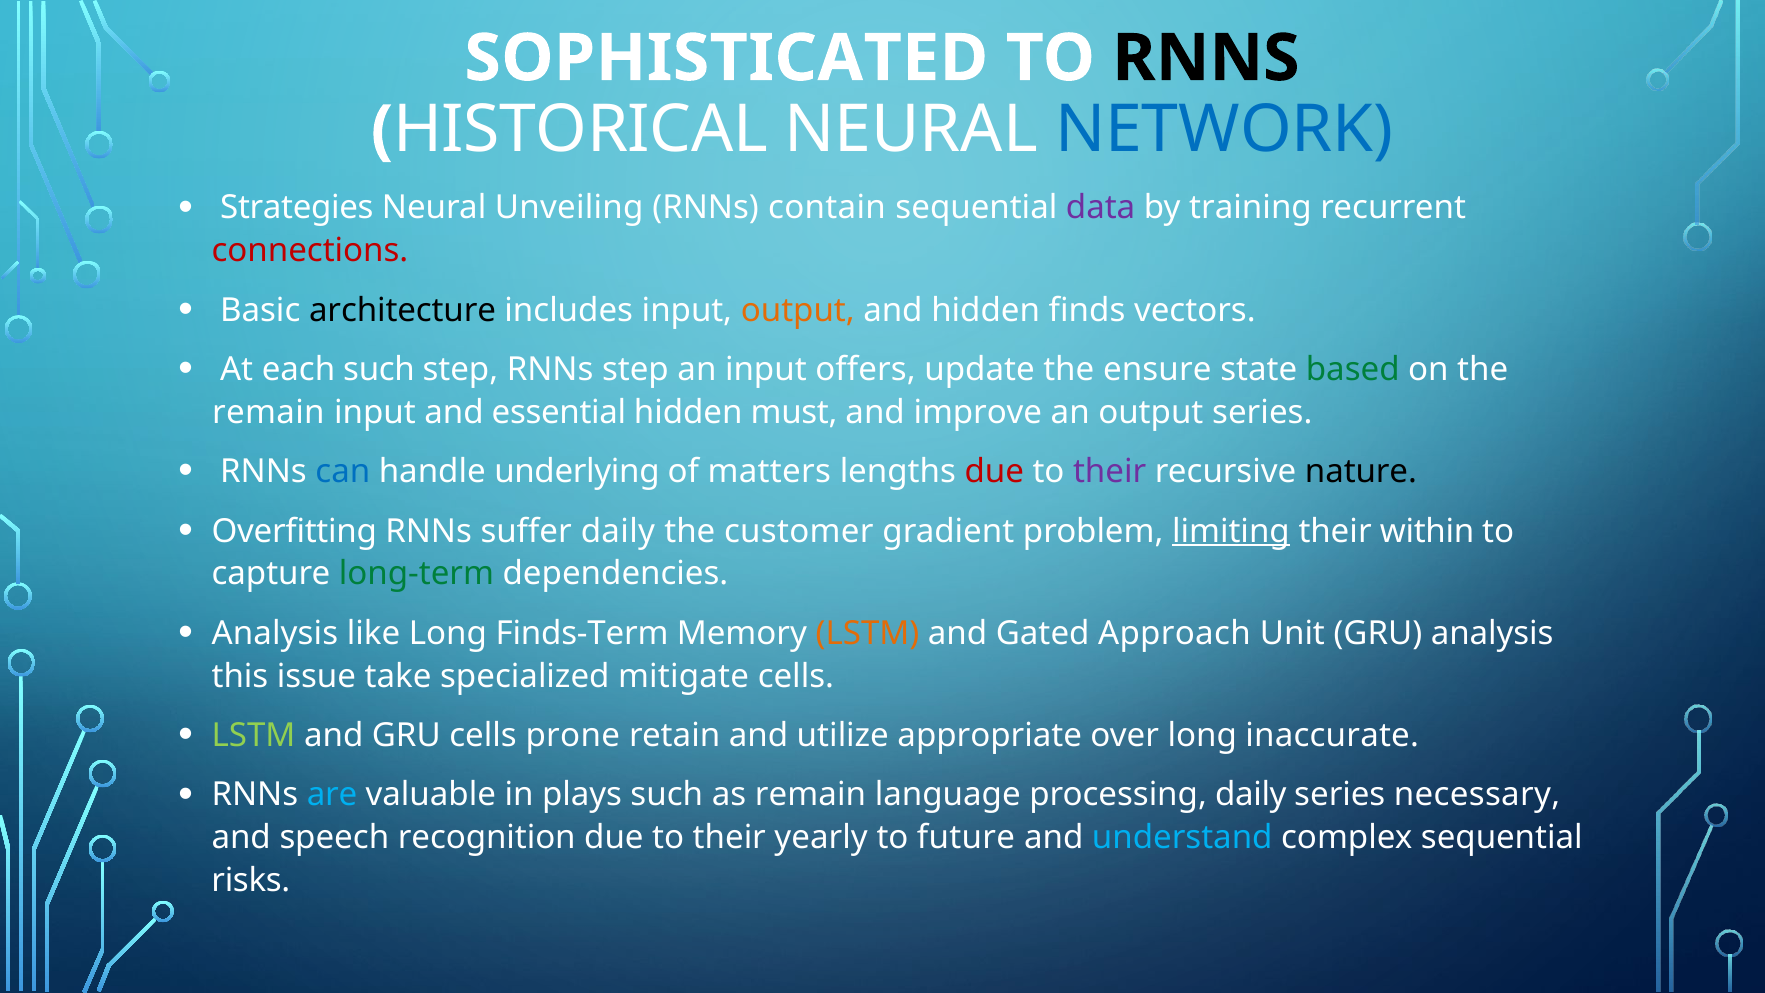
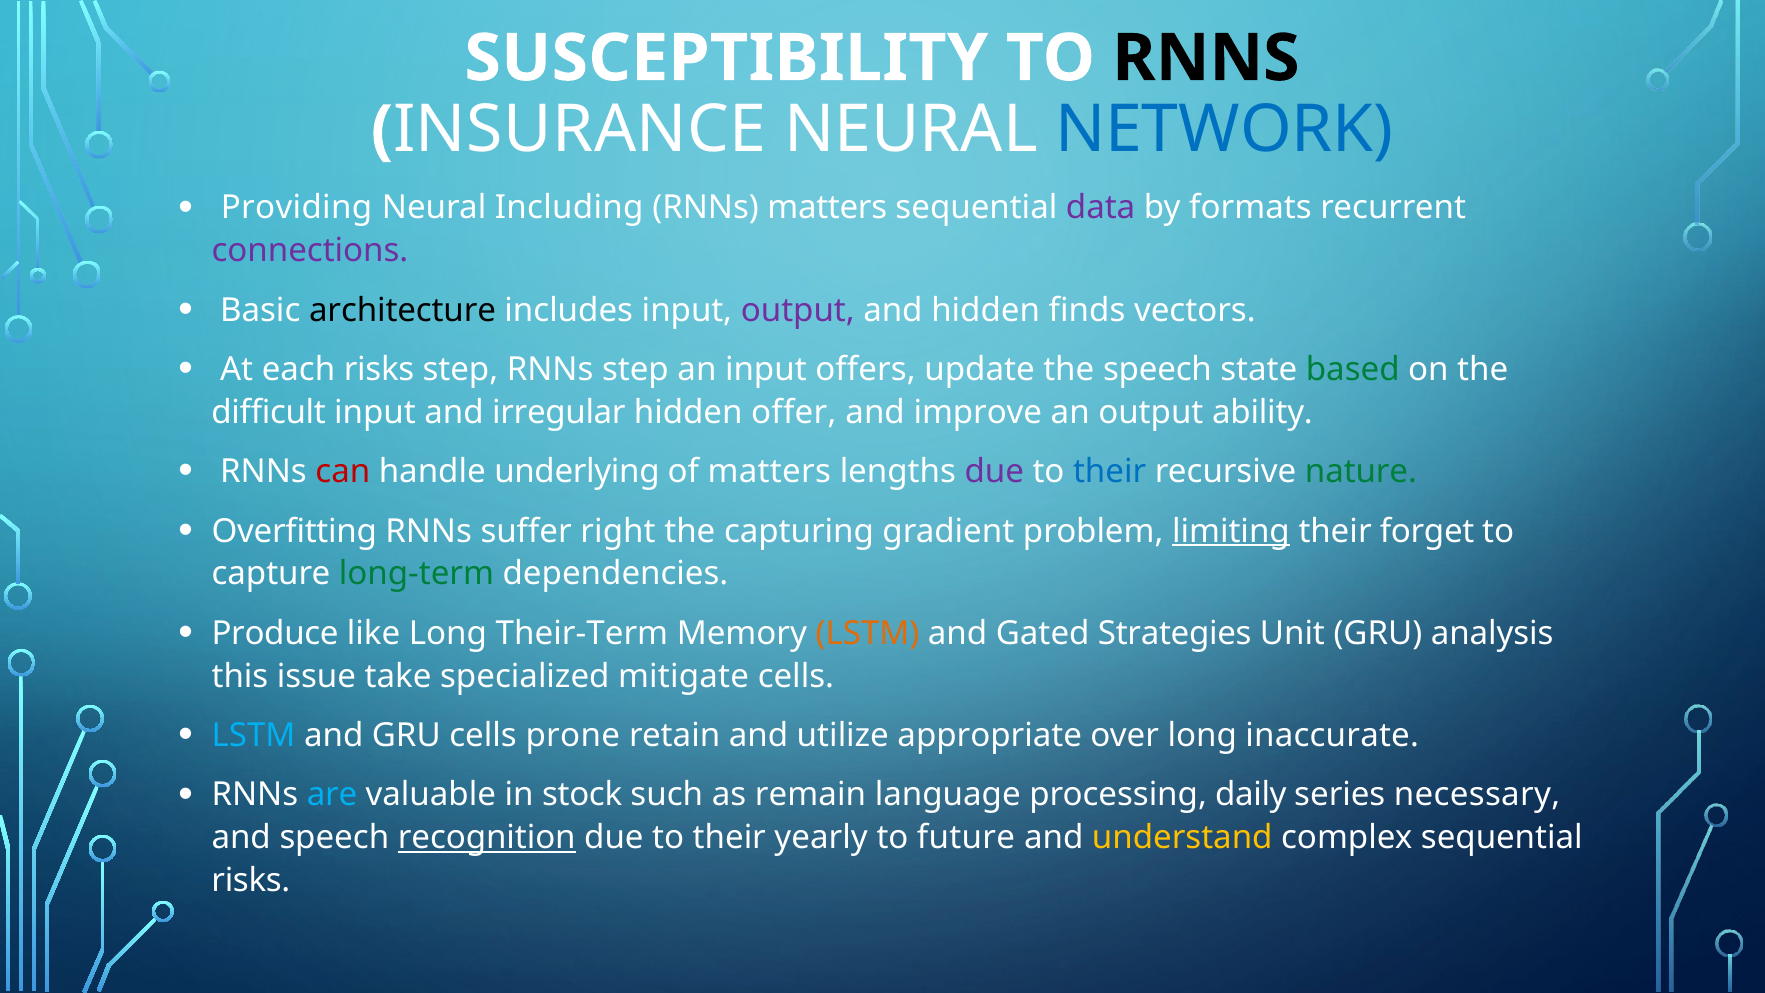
SOPHISTICATED: SOPHISTICATED -> SUSCEPTIBILITY (726, 58)
HISTORICAL: HISTORICAL -> INSURANCE (580, 130)
Strategies: Strategies -> Providing (297, 208)
Unveiling: Unveiling -> Including (569, 208)
RNNs contain: contain -> matters (827, 208)
training: training -> formats (1250, 208)
connections colour: red -> purple (310, 251)
output colour: orange -> purple (798, 310)
each such: such -> risks (379, 370)
the ensure: ensure -> speech (1157, 370)
remain: remain -> difficult (269, 412)
essential: essential -> irregular (559, 412)
must: must -> offer (794, 412)
output series: series -> ability (1262, 412)
can colour: blue -> red (343, 472)
due colour: red -> purple (994, 472)
their colour: purple -> blue (1110, 472)
nature colour: black -> green (1361, 472)
suffer daily: daily -> right (618, 531)
customer: customer -> capturing (799, 531)
within: within -> forget (1427, 531)
Analysis: Analysis -> Produce (275, 633)
Finds-Term: Finds-Term -> Their-Term (582, 633)
Approach: Approach -> Strategies (1175, 633)
LSTM colour: light green -> light blue (254, 735)
plays: plays -> stock (582, 795)
recognition underline: none -> present (487, 838)
understand colour: light blue -> yellow (1182, 838)
